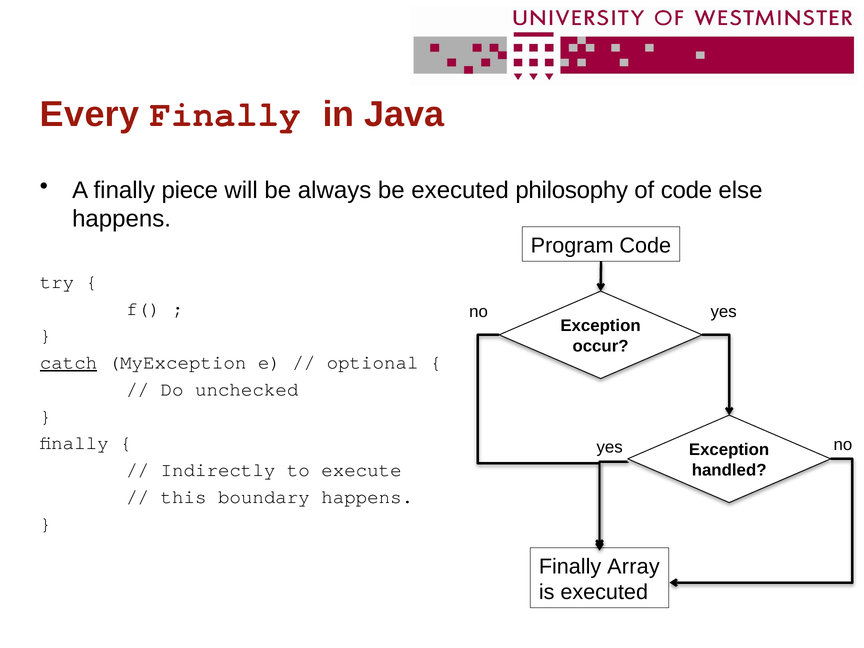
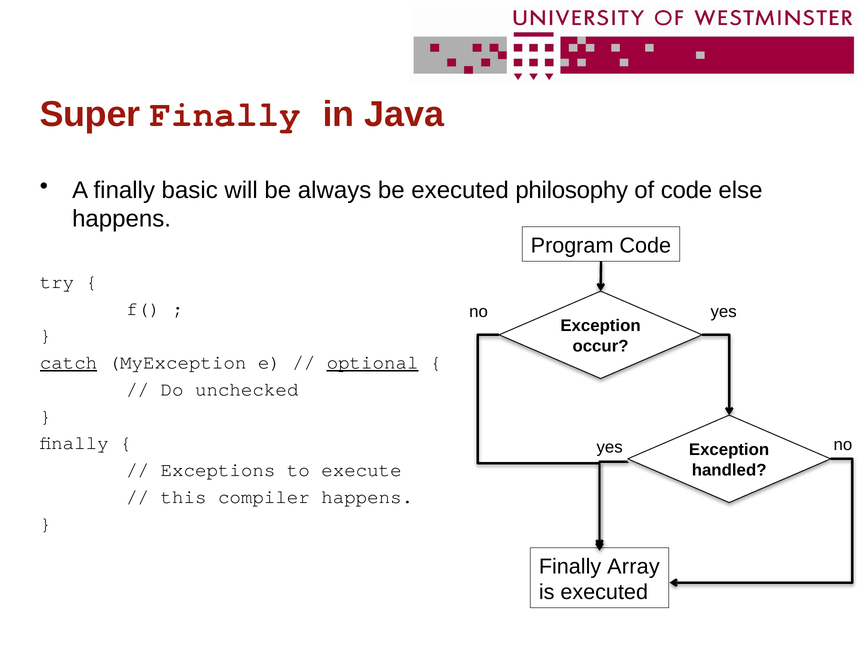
Every: Every -> Super (90, 114)
piece: piece -> basic (190, 190)
optional underline: none -> present (373, 363)
Indirectly: Indirectly -> Exceptions (218, 470)
boundary: boundary -> compiler (264, 497)
